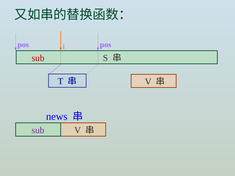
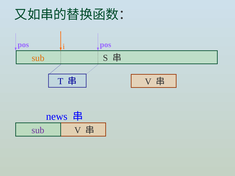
sub colour: red -> orange (38, 58)
